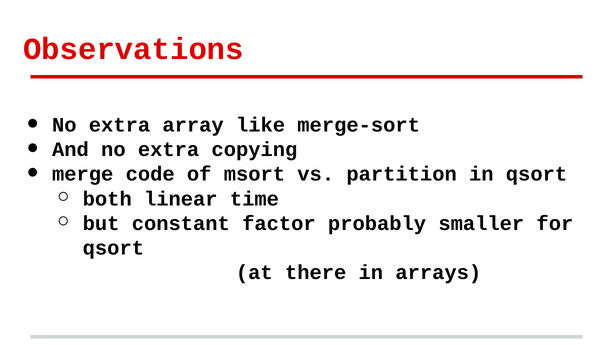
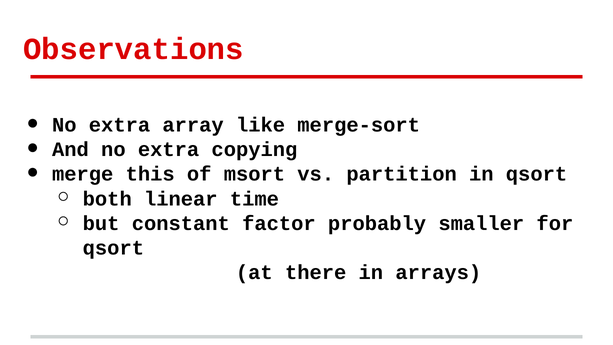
code: code -> this (150, 174)
